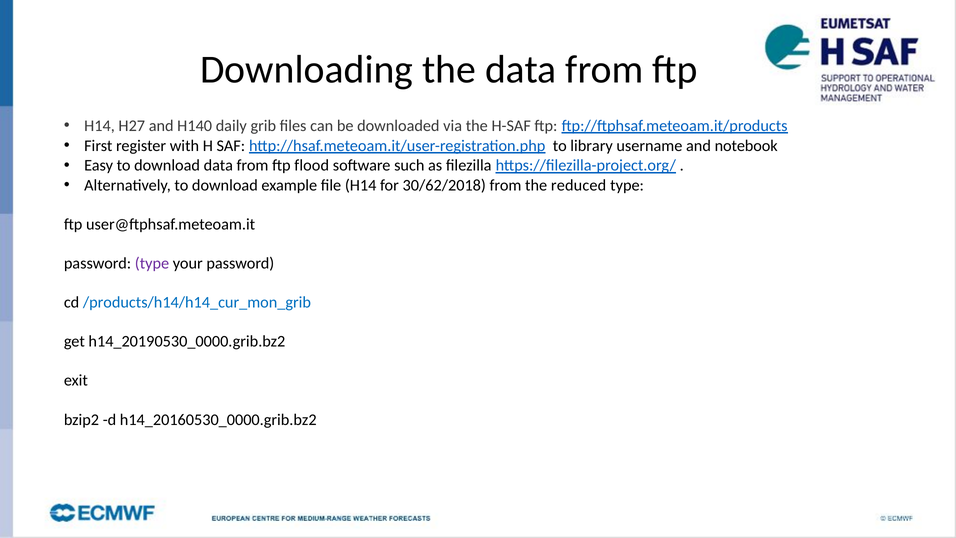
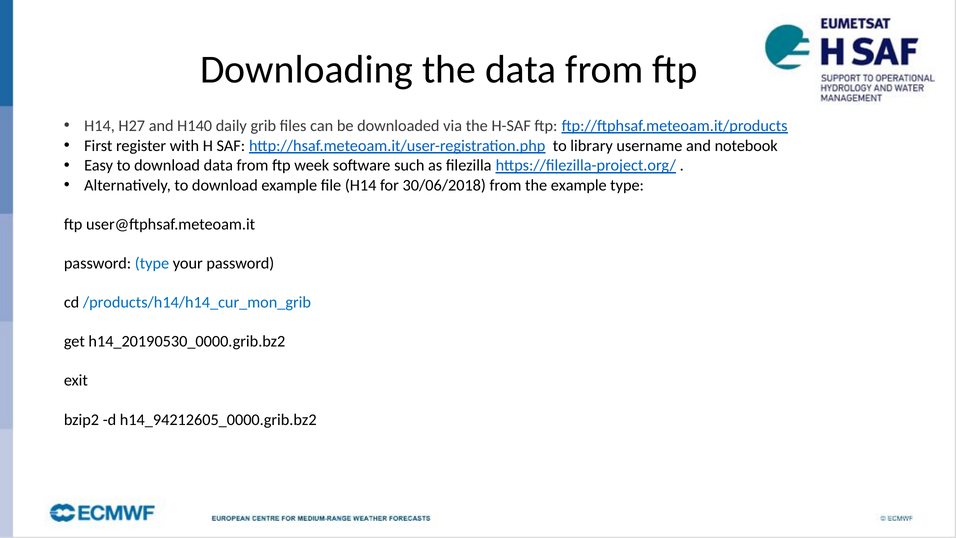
flood: flood -> week (312, 165)
30/62/2018: 30/62/2018 -> 30/06/2018 (444, 185)
the reduced: reduced -> example (579, 185)
type colour: purple -> blue (152, 263)
h14_20160530_0000.grib.bz2: h14_20160530_0000.grib.bz2 -> h14_94212605_0000.grib.bz2 (218, 419)
